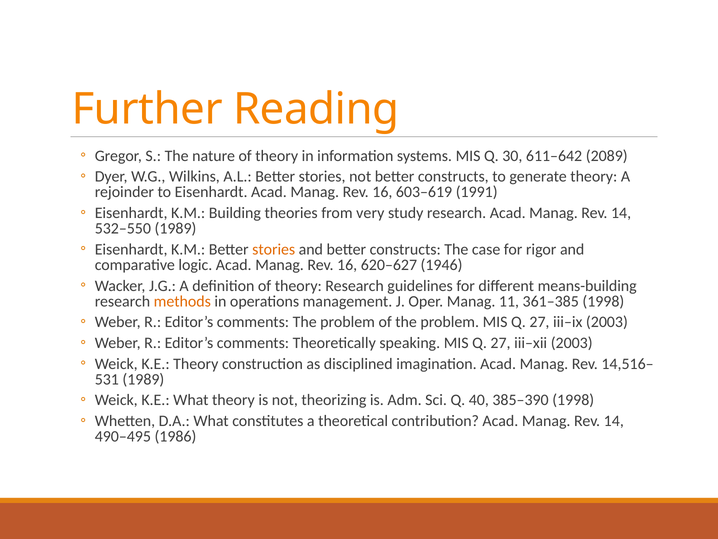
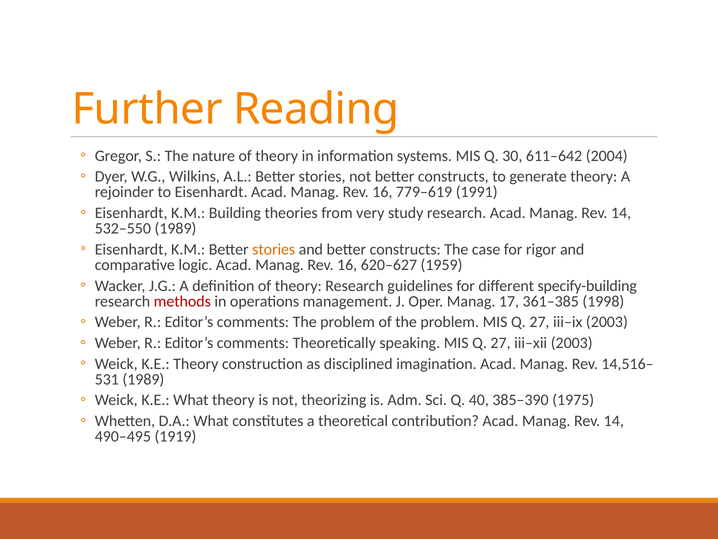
2089: 2089 -> 2004 (607, 156)
603–619: 603–619 -> 779–619 (424, 192)
1946: 1946 -> 1959 (442, 265)
means-building: means-building -> specify-building (587, 285)
methods colour: orange -> red (182, 301)
11: 11 -> 17 (509, 301)
385–390 1998: 1998 -> 1975 (573, 400)
1986: 1986 -> 1919 (175, 436)
